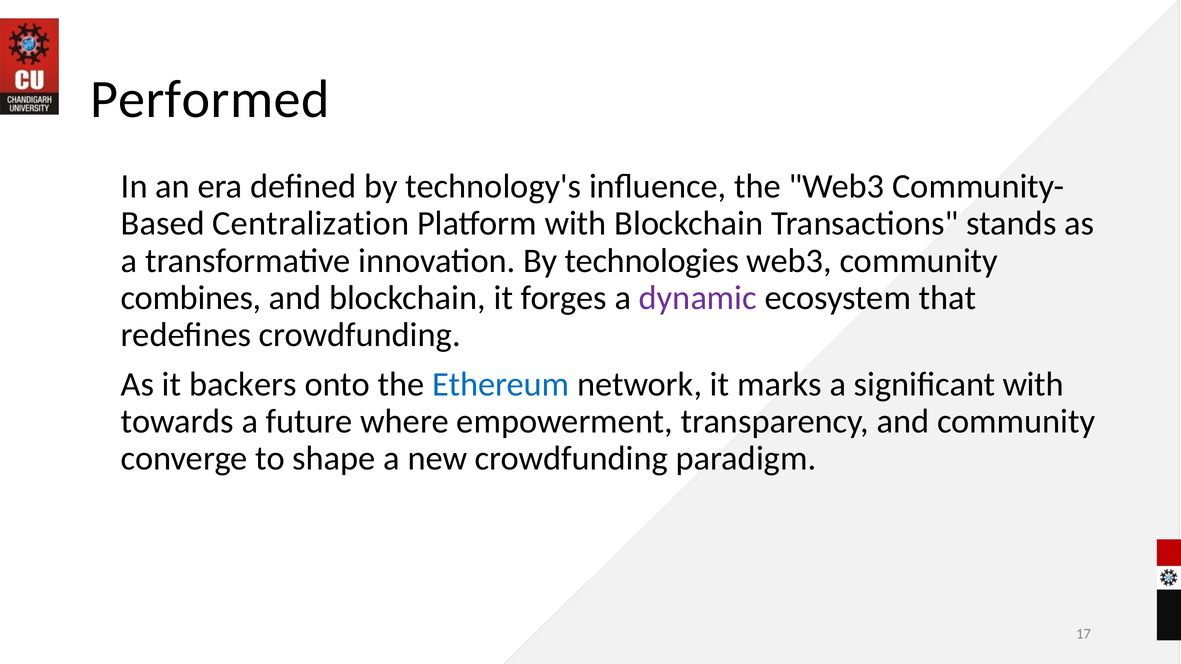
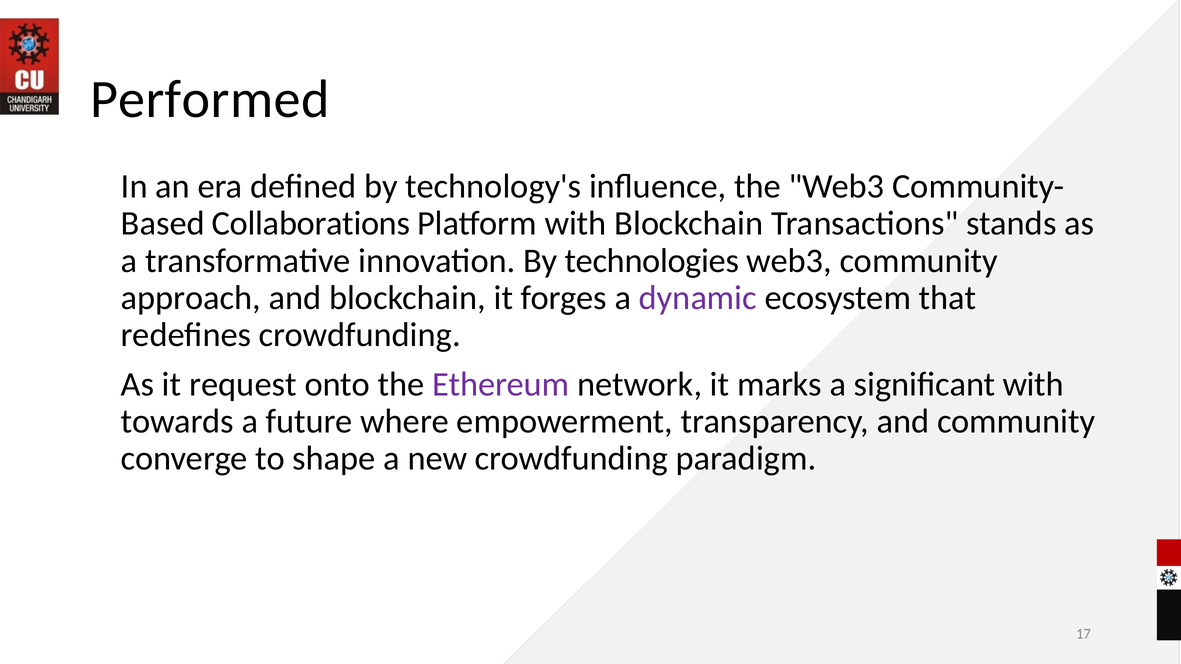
Centralization: Centralization -> Collaborations (311, 224)
combines: combines -> approach (191, 298)
backers: backers -> request (243, 385)
Ethereum colour: blue -> purple (501, 385)
